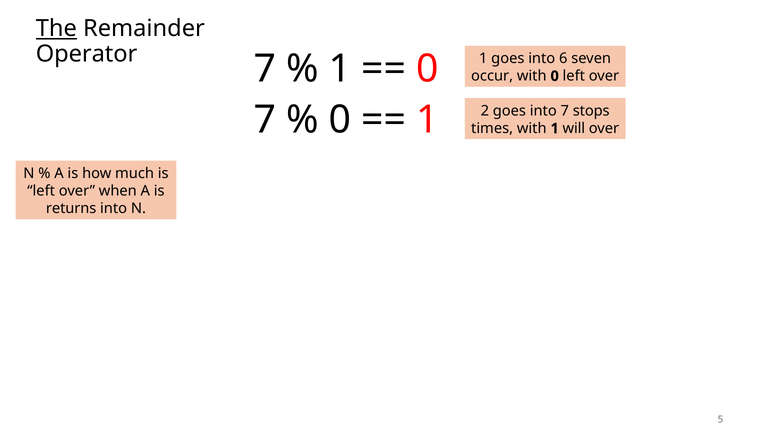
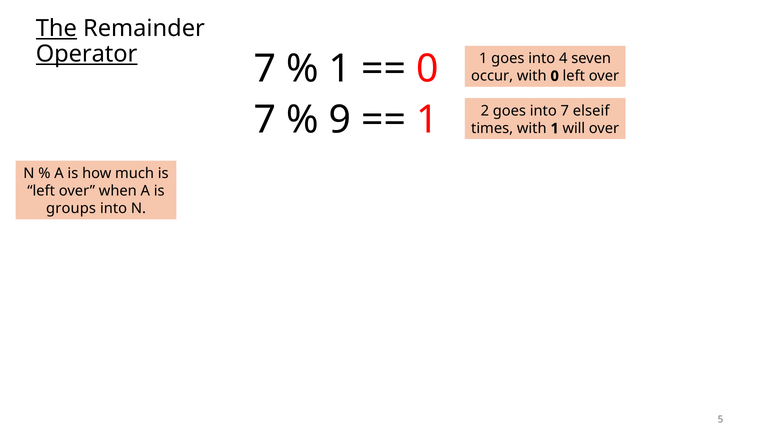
Operator underline: none -> present (87, 54)
6: 6 -> 4 (563, 59)
0: 0 -> 9 (340, 120)
stops: stops -> elseif (591, 111)
returns: returns -> groups (71, 209)
